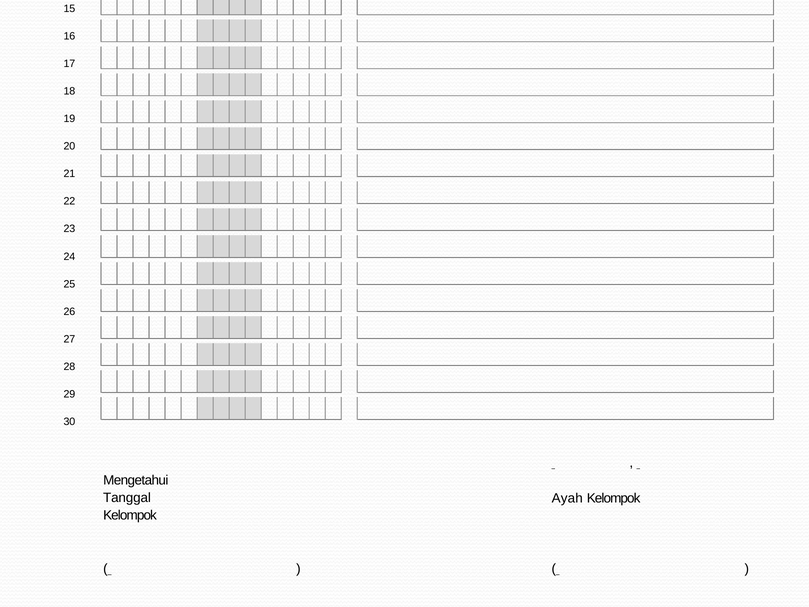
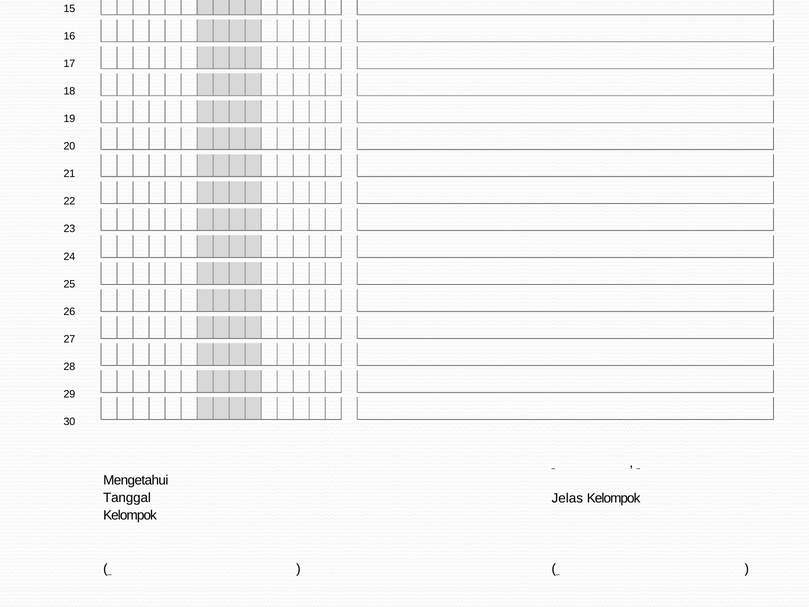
Ayah: Ayah -> Jelas (567, 498)
